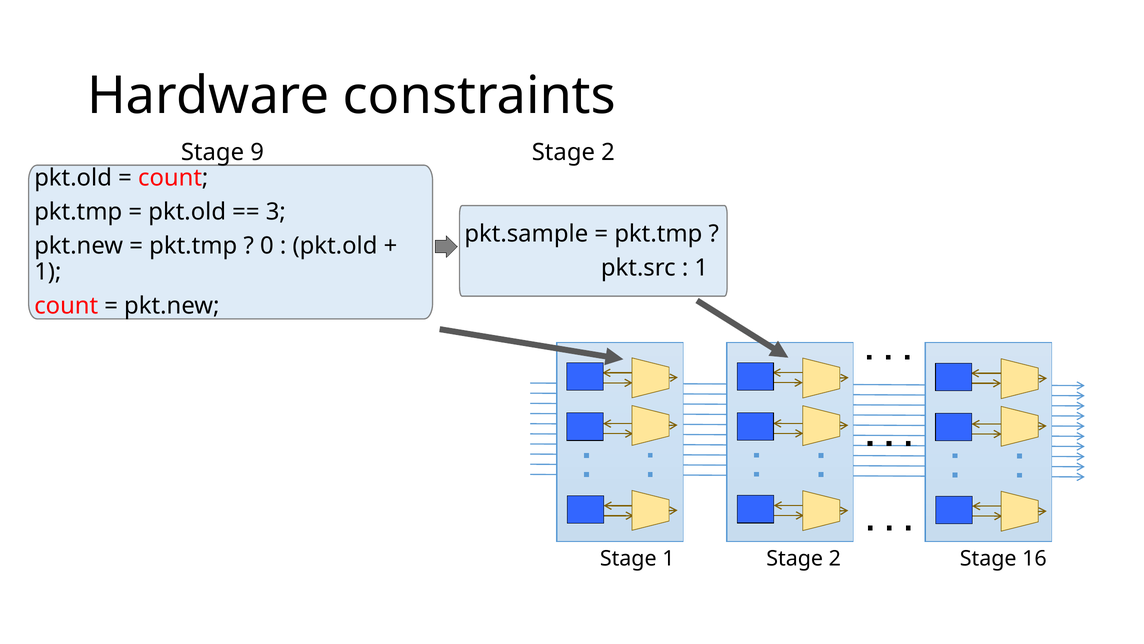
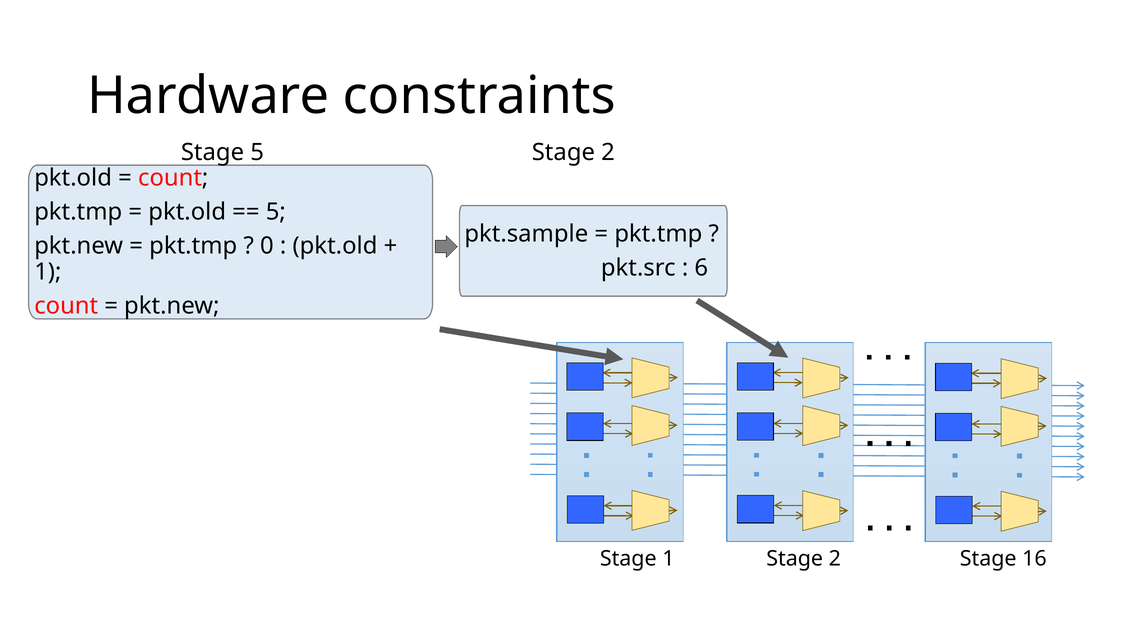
Stage 9: 9 -> 5 (257, 152)
3: 3 -> 5 (276, 212)
1: 1 -> 6 (701, 268)
